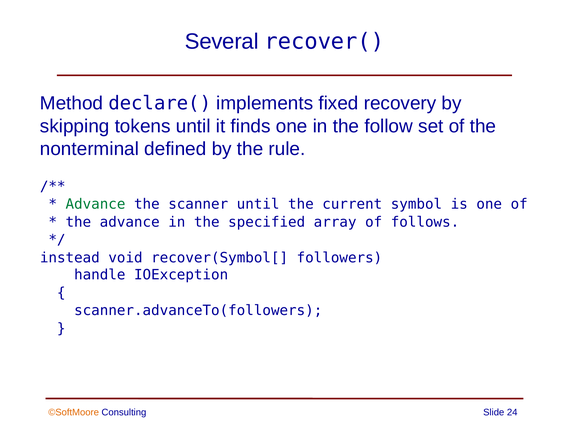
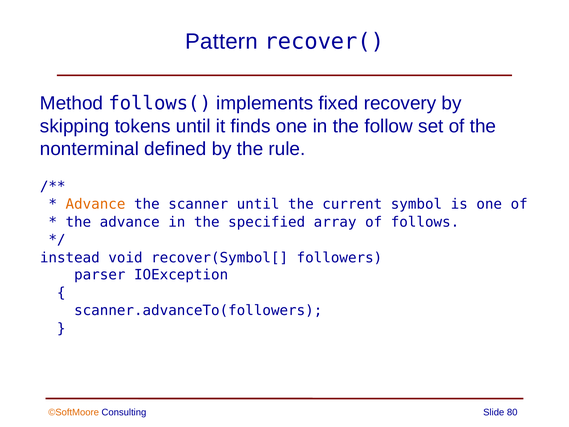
Several: Several -> Pattern (221, 41)
declare(: declare( -> follows( (160, 103)
Advance colour: green -> orange (95, 204)
handle: handle -> parser (100, 275)
24: 24 -> 80 (512, 412)
